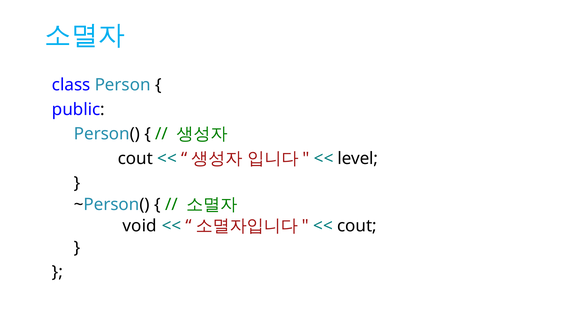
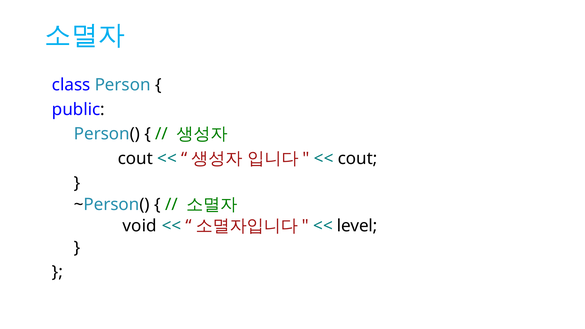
level: level -> cout (358, 159)
cout: cout -> level (357, 226)
